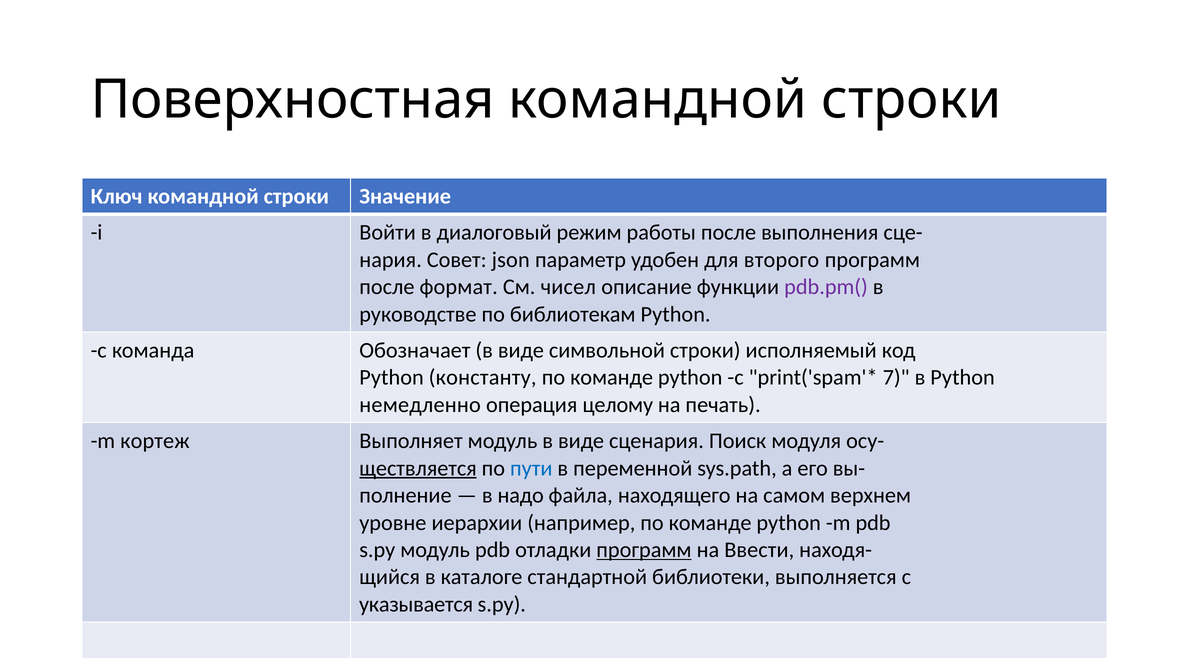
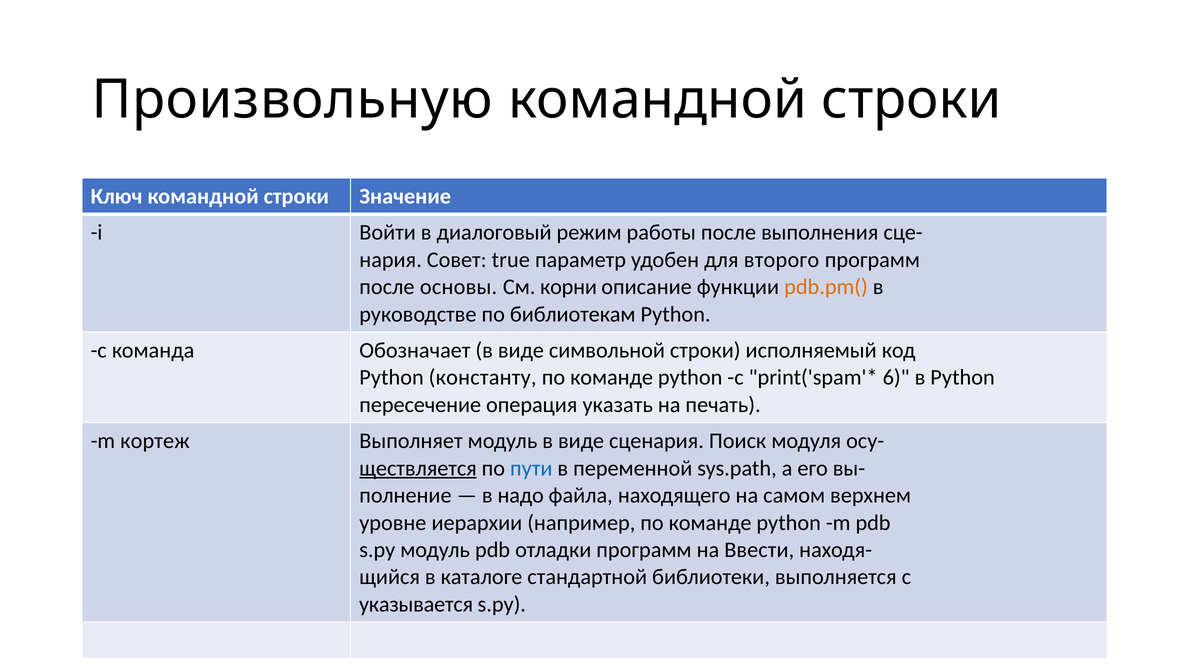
Поверхностная: Поверхностная -> Произвольную (292, 100)
json: json -> true (511, 260)
формат: формат -> основы (459, 287)
чисел: чисел -> корни (569, 287)
pdb.pm( colour: purple -> orange (826, 287)
7: 7 -> 6 (896, 378)
немедленно: немедленно -> пересечение (420, 405)
целому: целому -> указать (618, 405)
программ underline: present -> none (644, 550)
